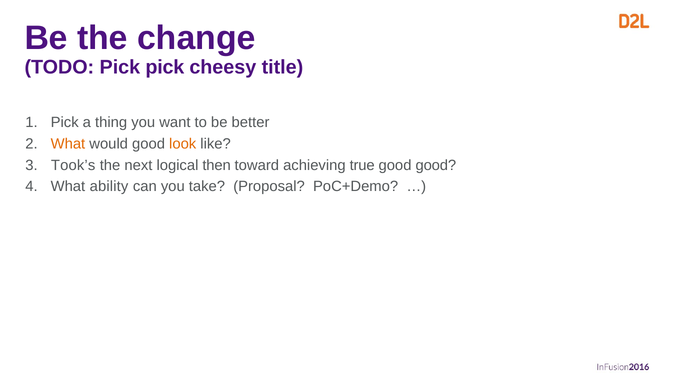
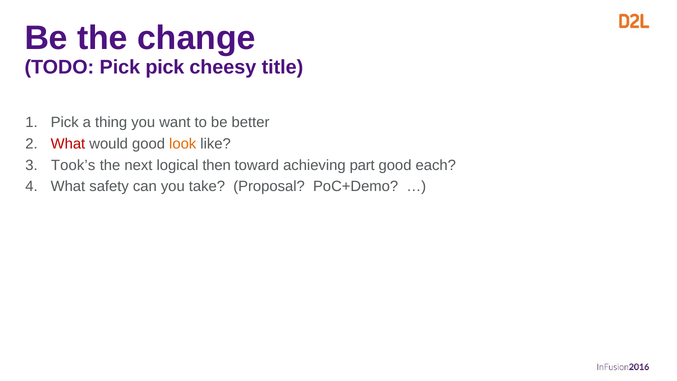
What colour: orange -> red (68, 144)
true: true -> part (362, 165)
good good: good -> each (436, 165)
ability: ability -> safety (109, 186)
